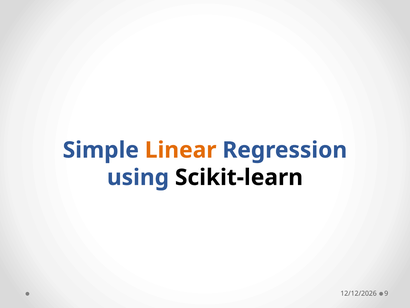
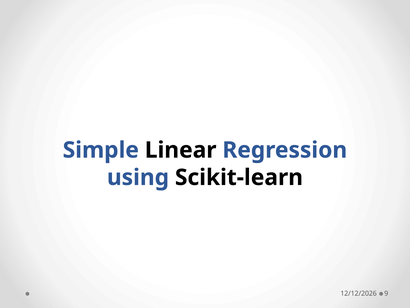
Linear colour: orange -> black (181, 150)
